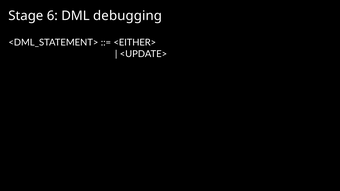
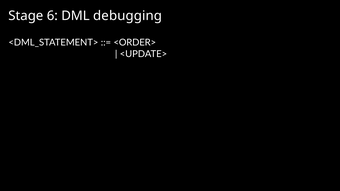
<EITHER>: <EITHER> -> <ORDER> (135, 43)
